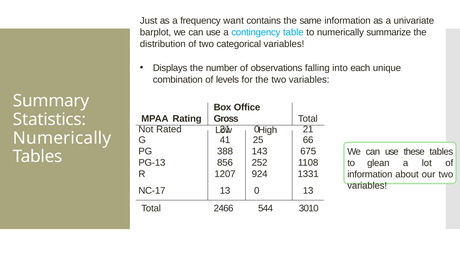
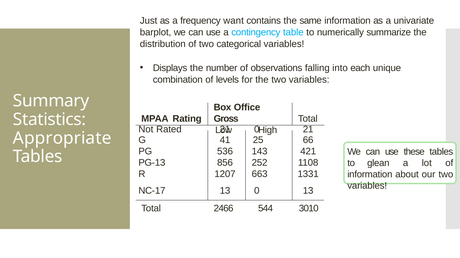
Numerically: Numerically -> Appropriate (62, 138)
388: 388 -> 536 (225, 152)
675: 675 -> 421 (308, 152)
924: 924 -> 663 (260, 174)
